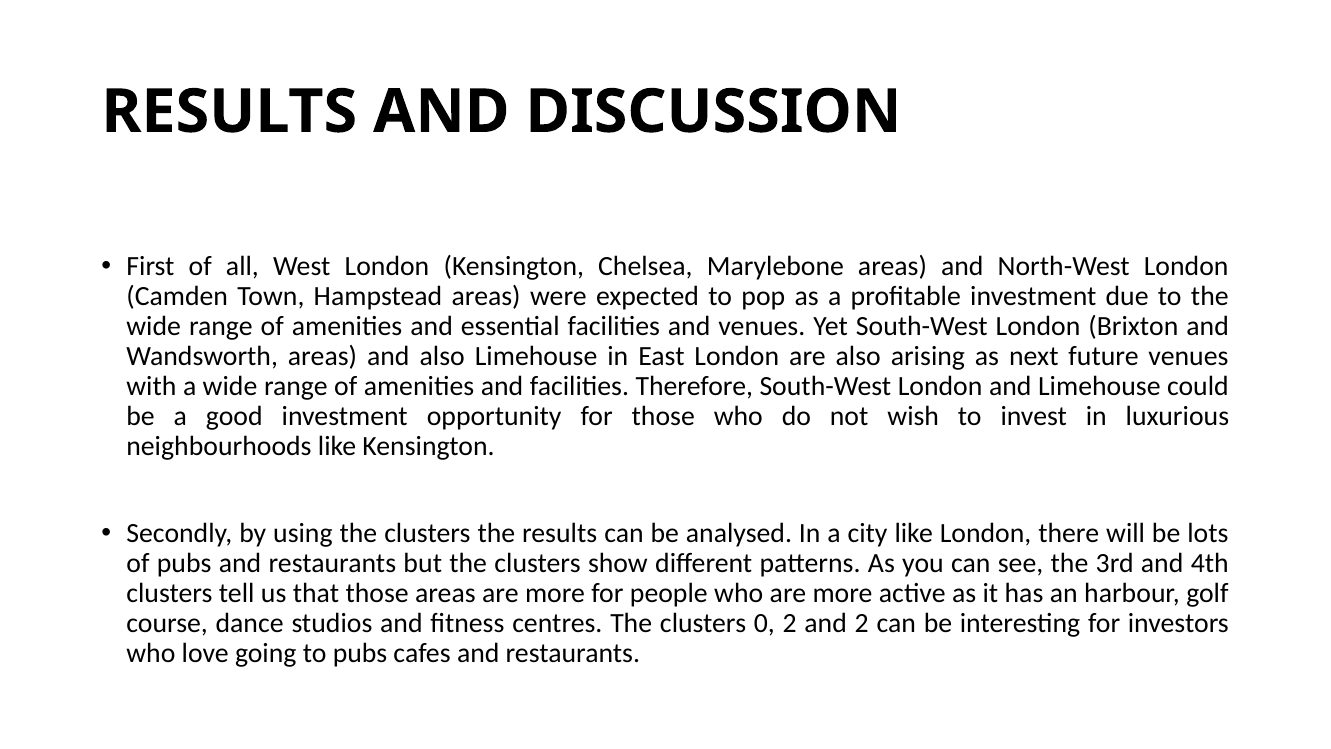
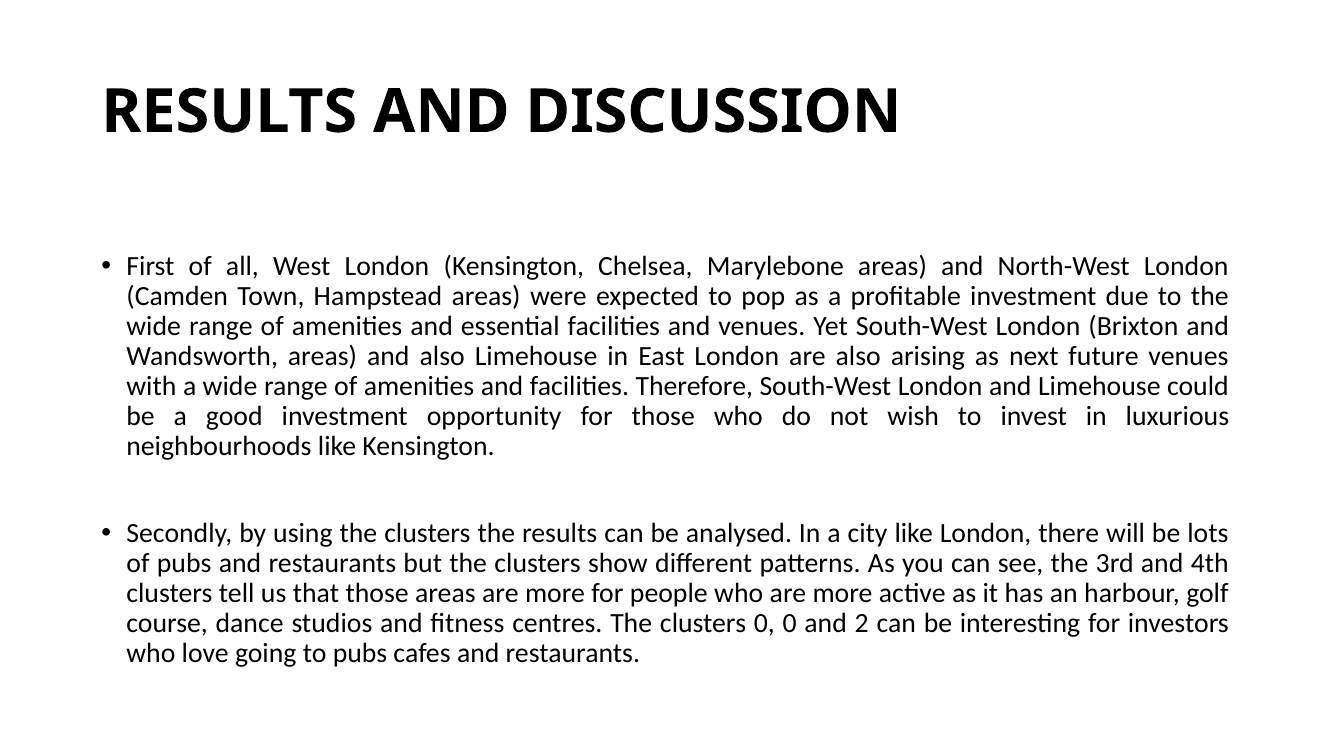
0 2: 2 -> 0 (790, 623)
